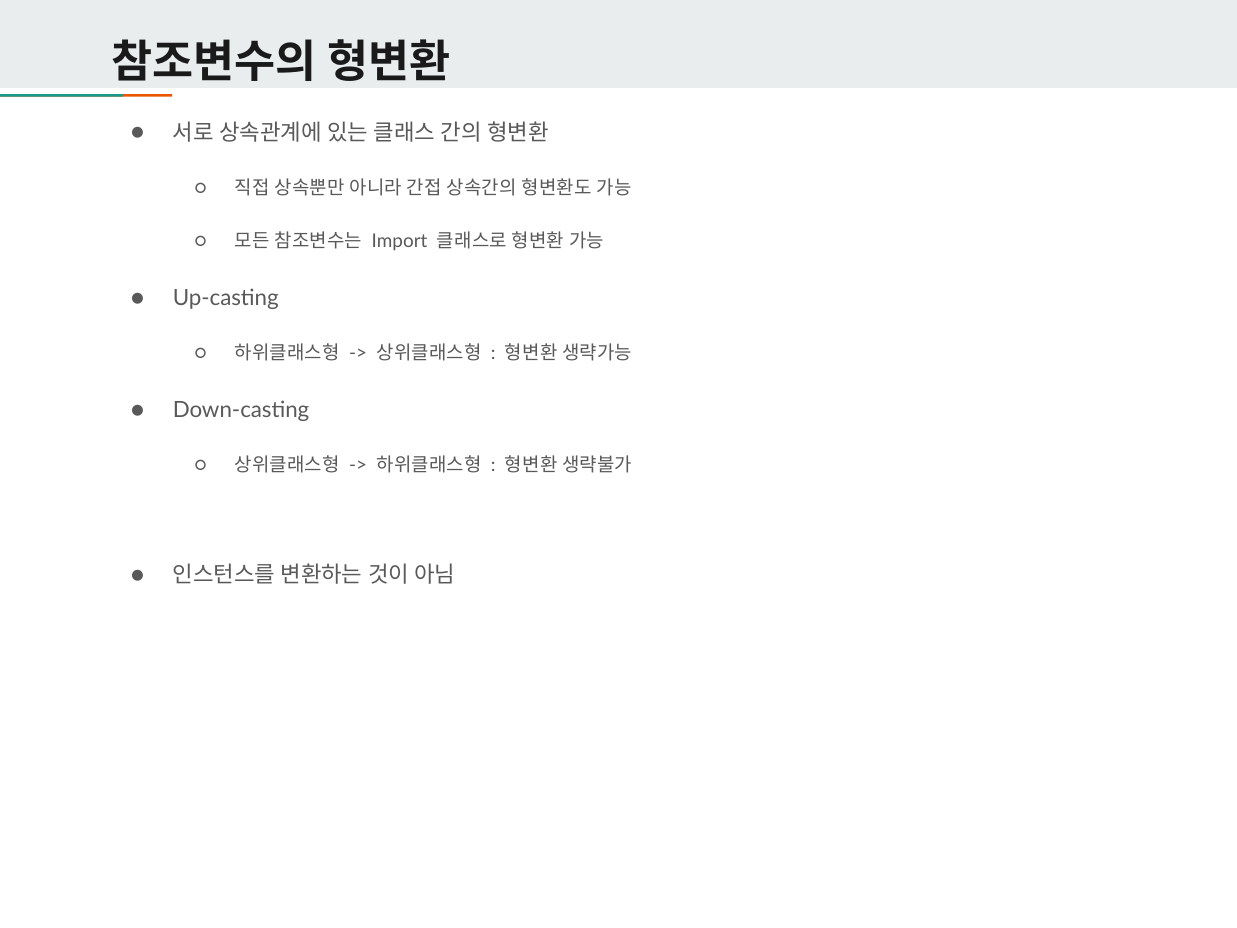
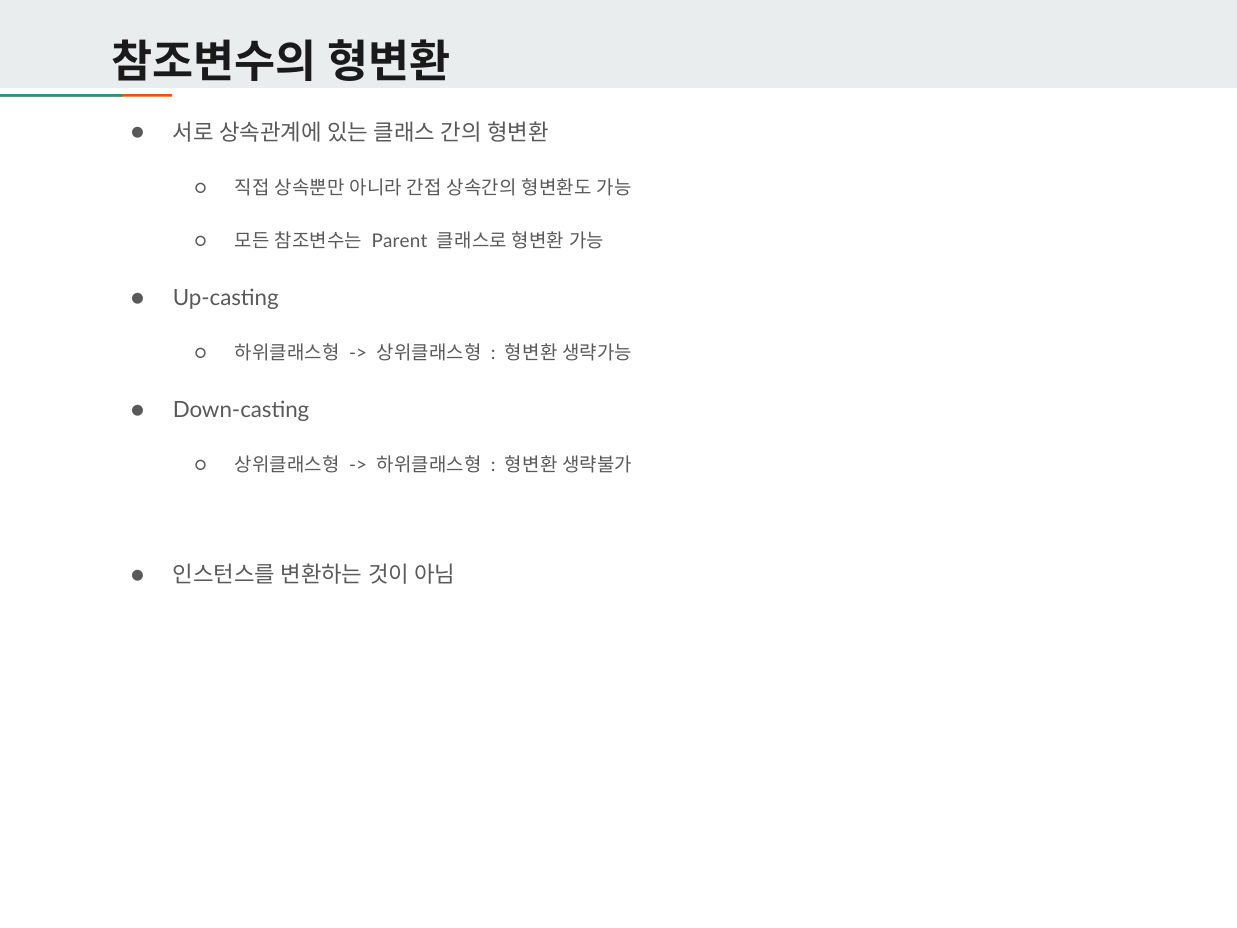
Import: Import -> Parent (399, 242)
